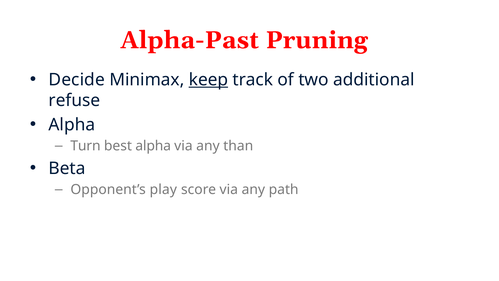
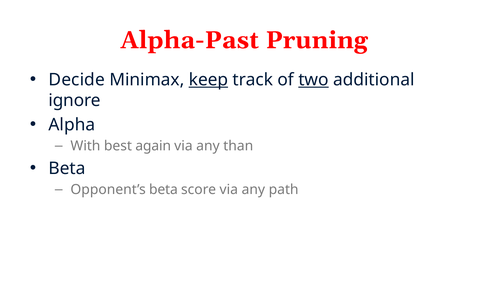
two underline: none -> present (314, 80)
refuse: refuse -> ignore (75, 100)
Turn: Turn -> With (85, 146)
best alpha: alpha -> again (153, 146)
Opponent’s play: play -> beta (163, 190)
